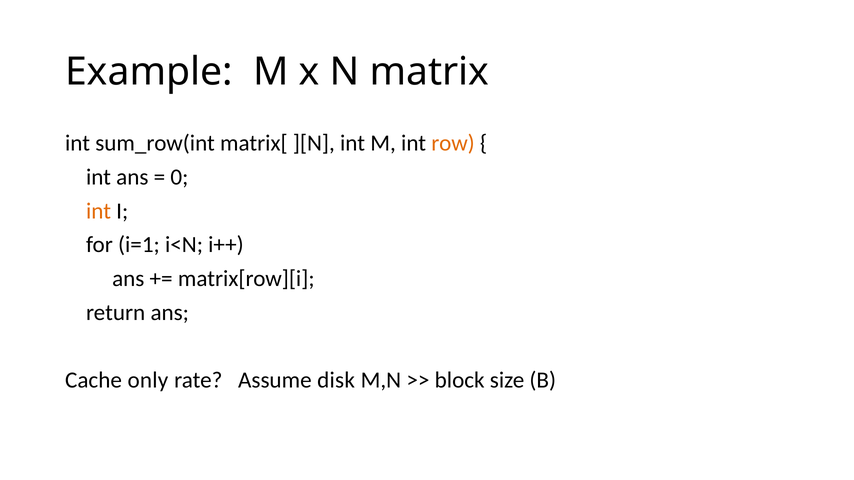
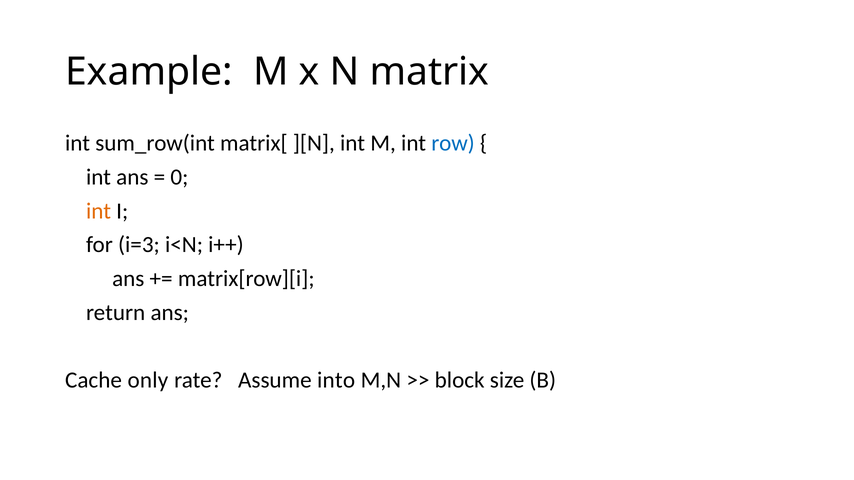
row colour: orange -> blue (453, 143)
i=1: i=1 -> i=3 (139, 245)
disk: disk -> into (336, 380)
